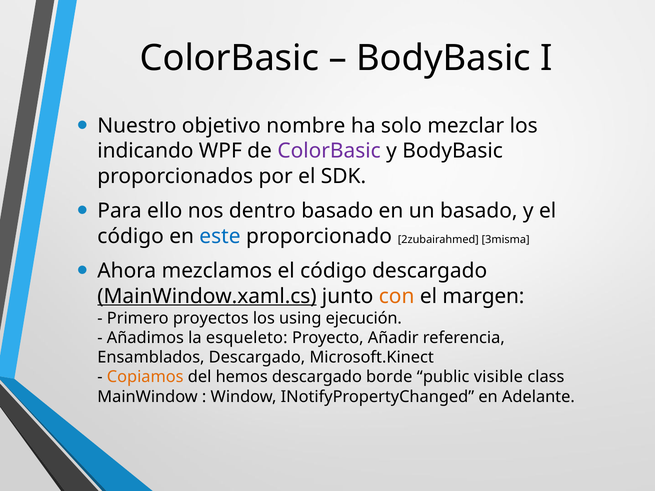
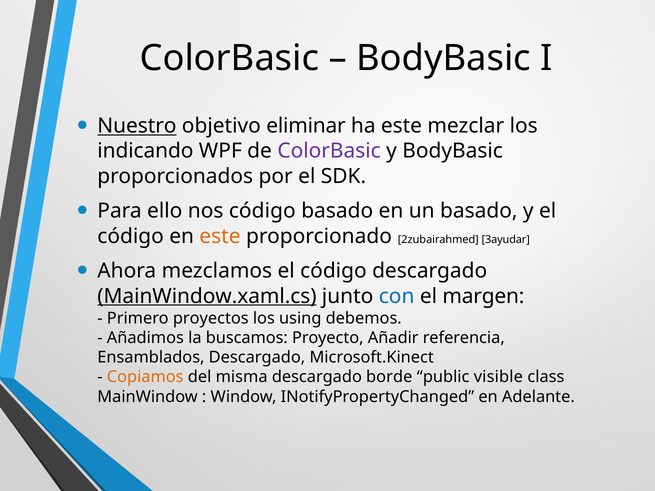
Nuestro underline: none -> present (137, 126)
nombre: nombre -> eliminar (306, 126)
ha solo: solo -> este (401, 126)
nos dentro: dentro -> código (262, 211)
este colour: blue -> orange (220, 236)
3misma: 3misma -> 3ayudar (506, 240)
con colour: orange -> blue (397, 296)
ejecución: ejecución -> debemos (364, 318)
esqueleto: esqueleto -> buscamos (247, 338)
hemos: hemos -> misma (242, 377)
